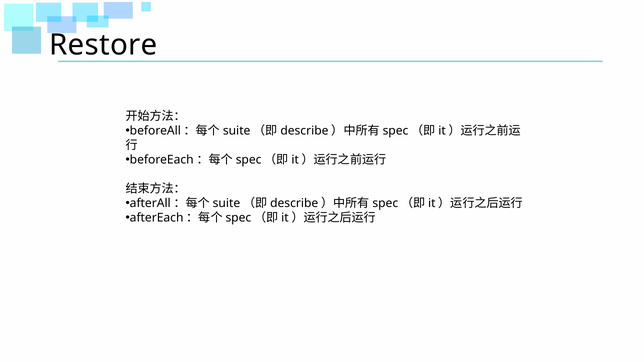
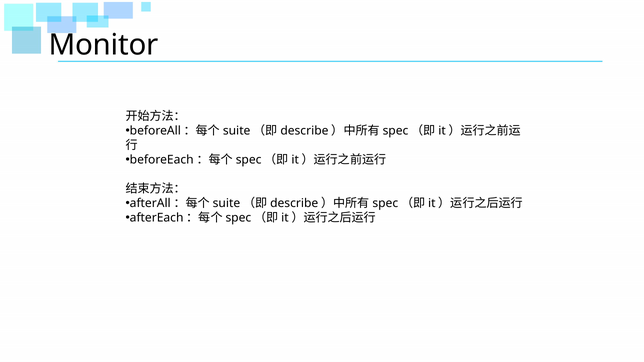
Restore: Restore -> Monitor (104, 45)
